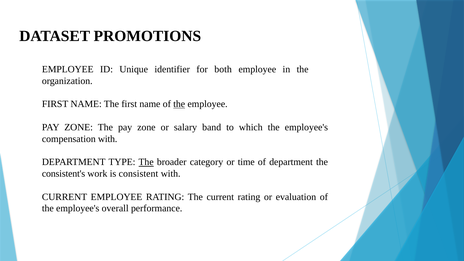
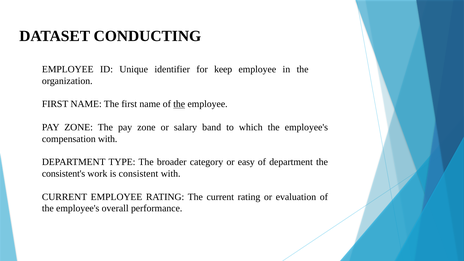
PROMOTIONS: PROMOTIONS -> CONDUCTING (147, 36)
both: both -> keep (223, 69)
The underline: present -> none (146, 162)
time: time -> easy (246, 162)
